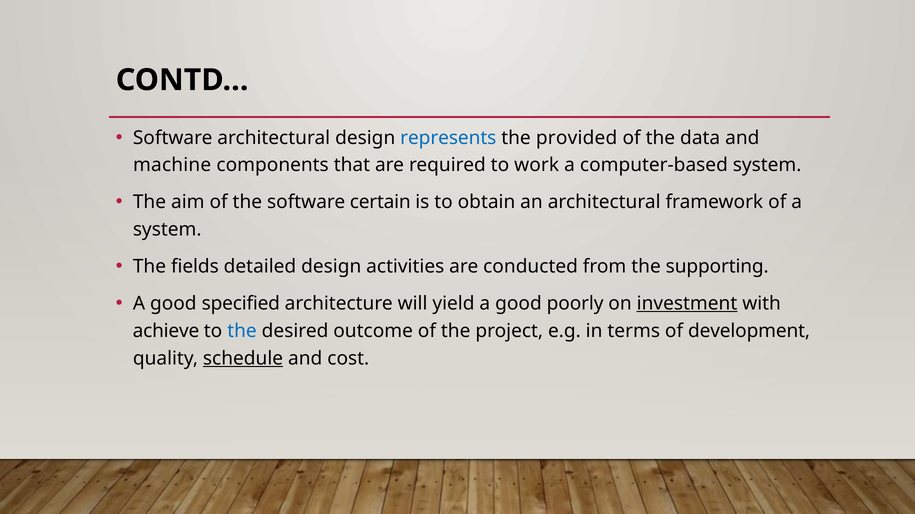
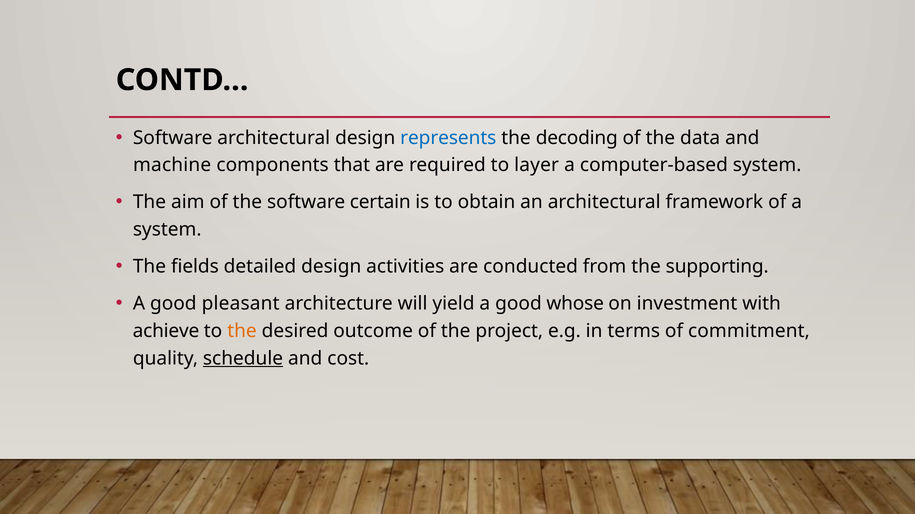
provided: provided -> decoding (577, 138)
work: work -> layer (537, 165)
specified: specified -> pleasant (241, 304)
poorly: poorly -> whose (575, 304)
investment underline: present -> none (687, 304)
the colour: blue -> orange (242, 331)
development: development -> commitment (749, 331)
